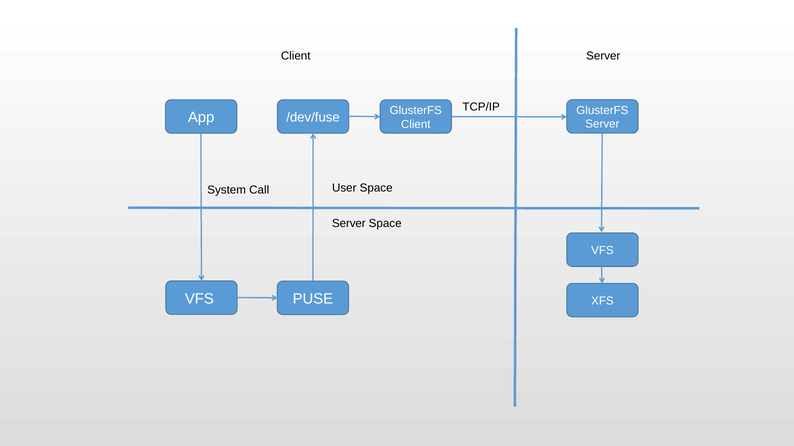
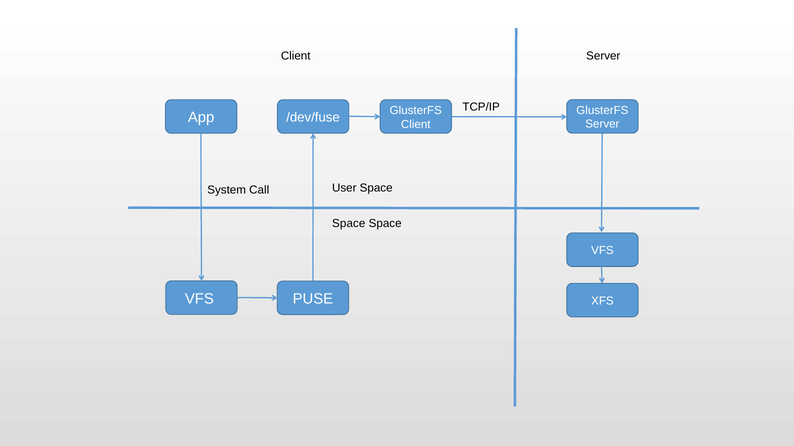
Server: Server -> Space (349, 224)
